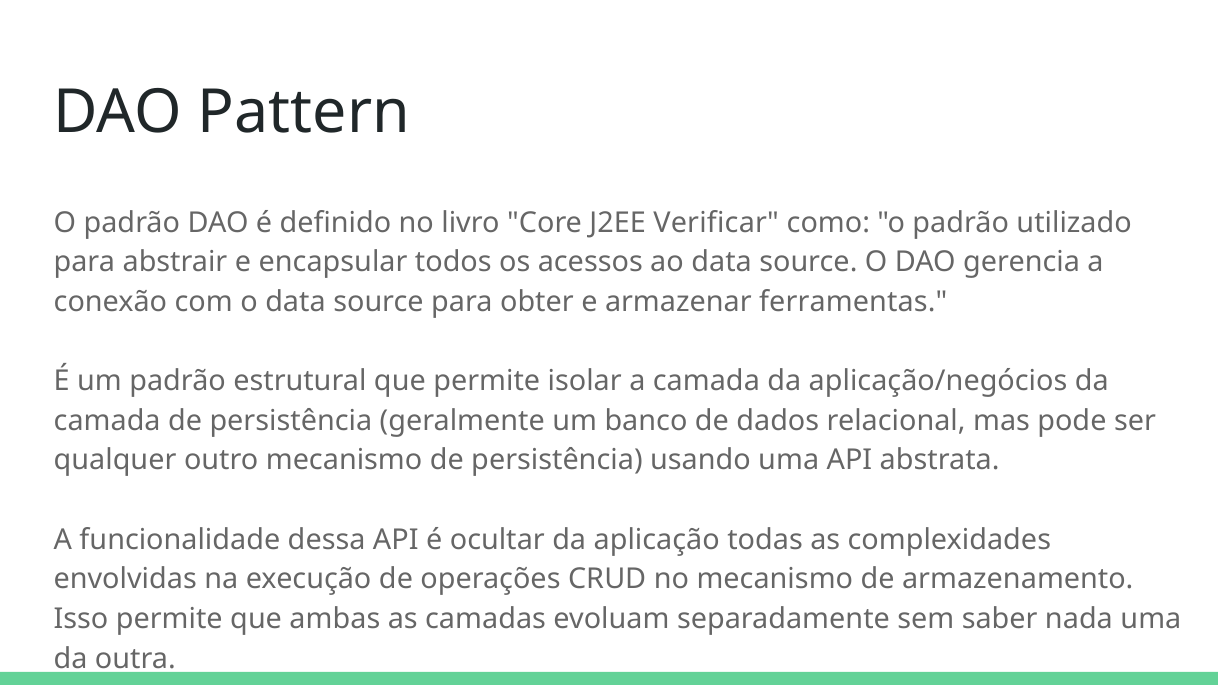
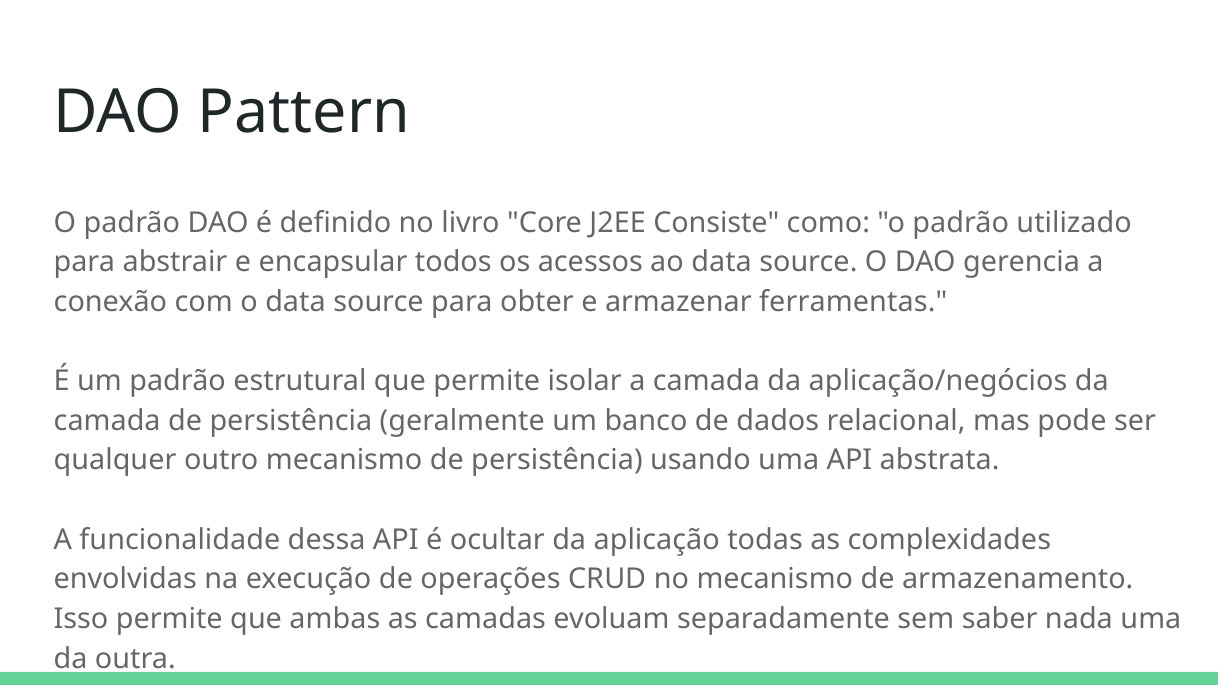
Verificar: Verificar -> Consiste (716, 223)
